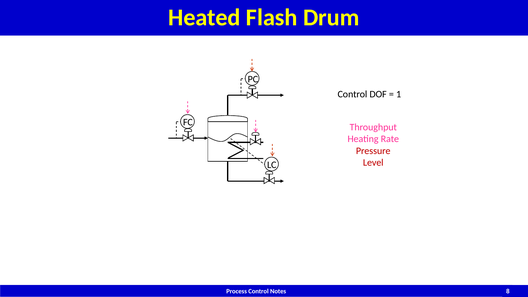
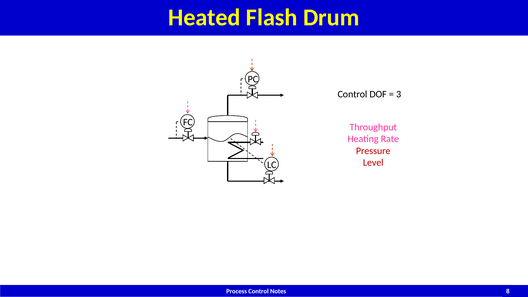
1: 1 -> 3 (399, 94)
